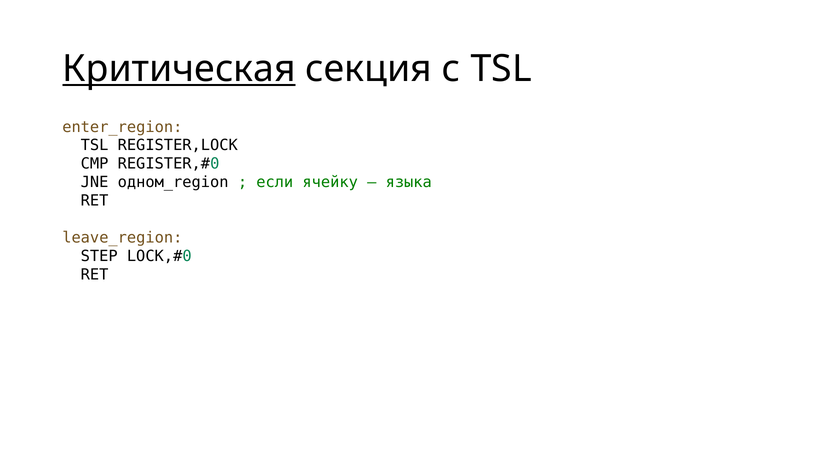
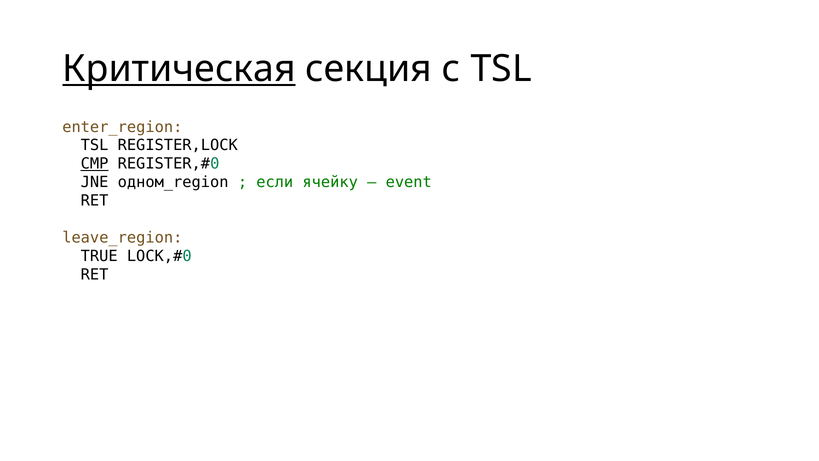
CMP underline: none -> present (95, 164)
языка: языка -> event (409, 182)
STEP: STEP -> TRUE (99, 256)
